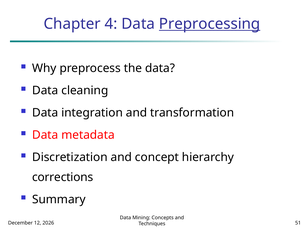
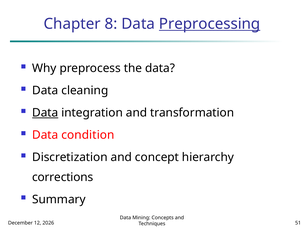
4: 4 -> 8 (111, 24)
Data underline: none -> present (45, 113)
metadata: metadata -> condition (88, 135)
